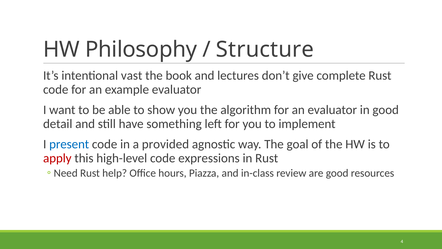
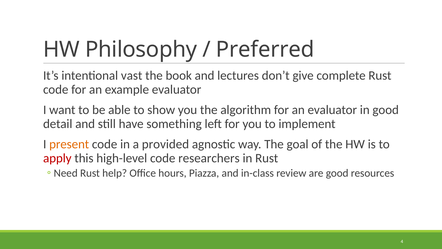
Structure: Structure -> Preferred (265, 50)
present colour: blue -> orange (69, 144)
expressions: expressions -> researchers (209, 158)
